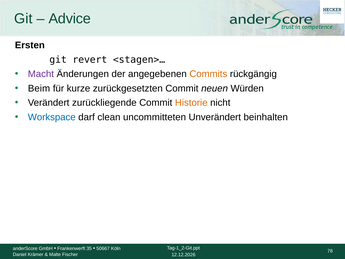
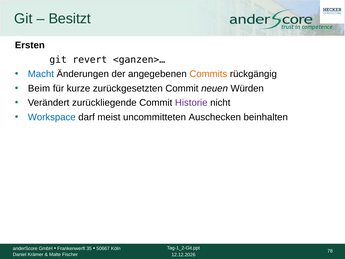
Advice: Advice -> Besitzt (70, 19)
<stagen>…: <stagen>… -> <ganzen>… (139, 60)
Macht colour: purple -> blue (41, 74)
Historie colour: orange -> purple (191, 103)
clean: clean -> meist (109, 117)
Unverändert: Unverändert -> Auschecken (215, 117)
